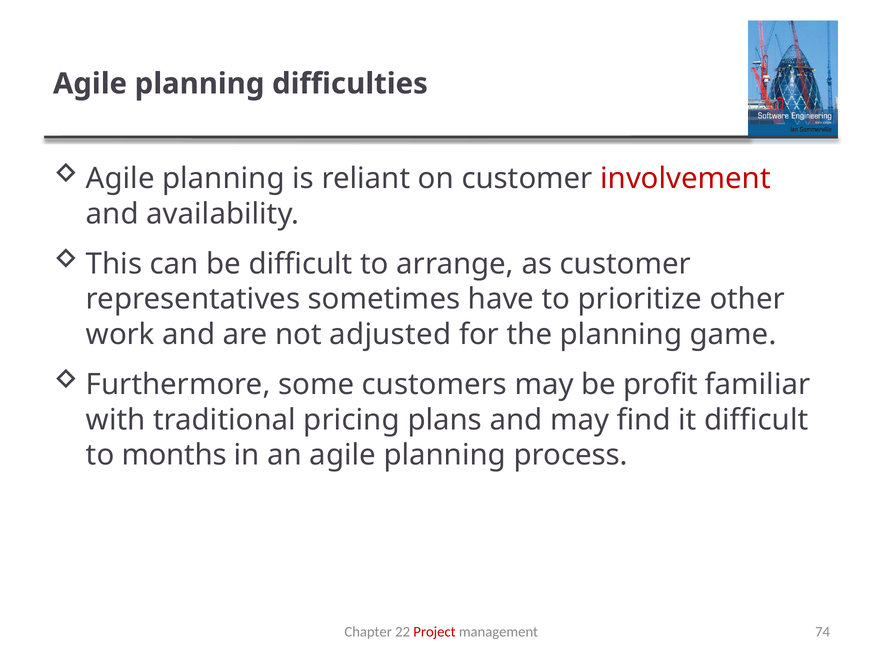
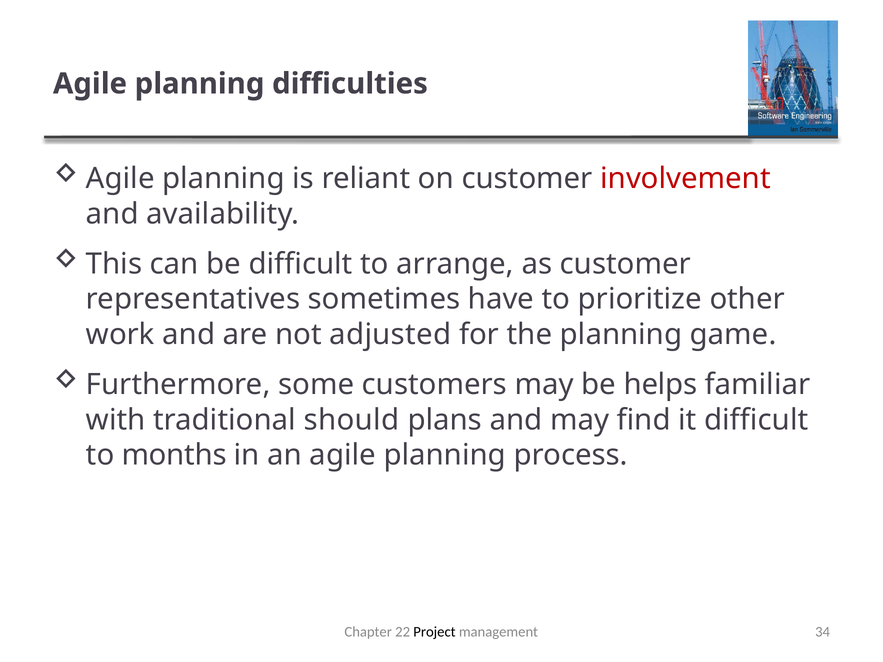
profit: profit -> helps (660, 385)
pricing: pricing -> should (352, 420)
Project colour: red -> black (434, 632)
74: 74 -> 34 (823, 632)
